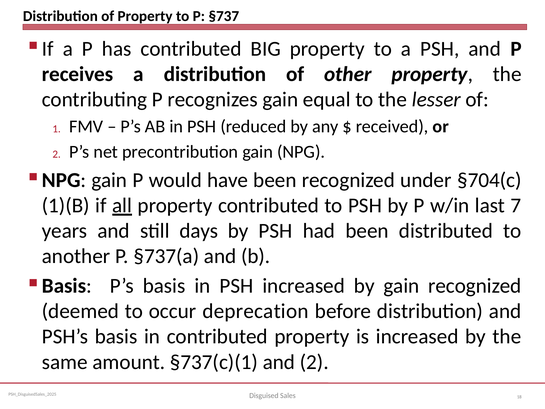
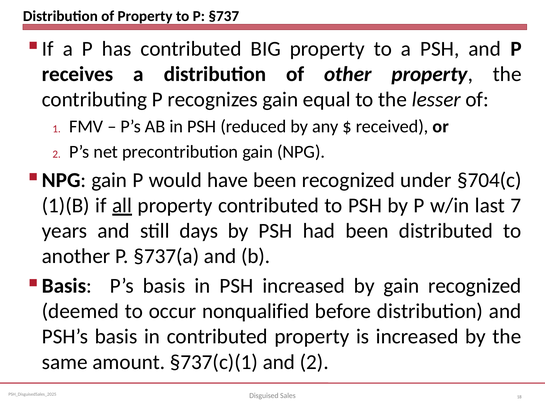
deprecation: deprecation -> nonqualified (256, 311)
